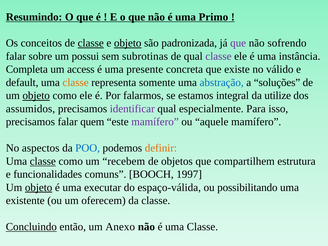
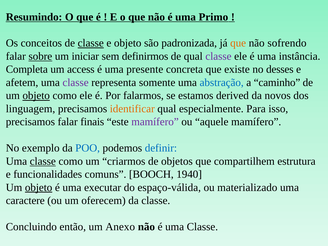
objeto underline: present -> none (128, 43)
que colour: purple -> orange (238, 43)
sobre underline: none -> present (40, 56)
possui: possui -> iniciar (85, 56)
subrotinas: subrotinas -> definirmos (145, 56)
válido: válido -> desses (280, 69)
default: default -> afetem (22, 82)
classe colour: orange -> purple (76, 82)
soluções: soluções -> caminho (277, 82)
integral: integral -> derived (232, 96)
utilize: utilize -> novos (278, 96)
assumidos: assumidos -> linguagem (31, 109)
identificar colour: purple -> orange (132, 109)
quem: quem -> finais (92, 122)
aspectos: aspectos -> exemplo (41, 148)
definir colour: orange -> blue (161, 148)
recebem: recebem -> criarmos (124, 161)
1997: 1997 -> 1940 (189, 174)
possibilitando: possibilitando -> materializado (247, 187)
existente: existente -> caractere (25, 201)
Concluindo underline: present -> none (31, 227)
